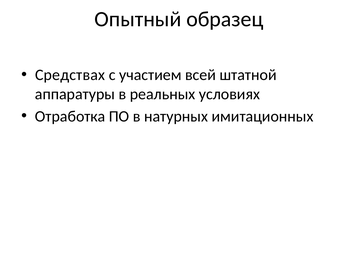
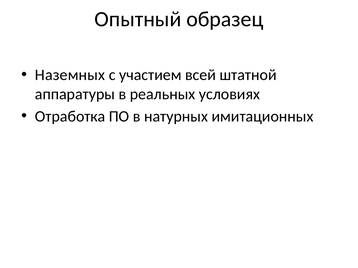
Средствах: Средствах -> Наземных (70, 75)
